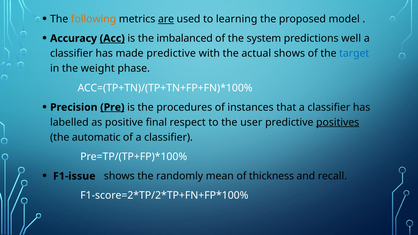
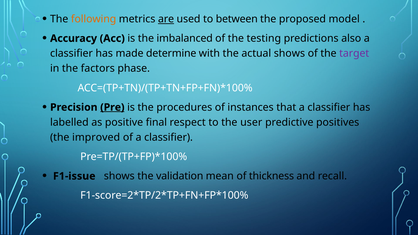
learning: learning -> between (237, 19)
Acc underline: present -> none (112, 38)
system: system -> testing (264, 38)
well: well -> also (351, 38)
made predictive: predictive -> determine (171, 53)
target colour: blue -> purple (354, 53)
weight: weight -> factors (98, 69)
positives underline: present -> none (338, 122)
automatic: automatic -> improved (96, 137)
randomly: randomly -> validation (180, 176)
